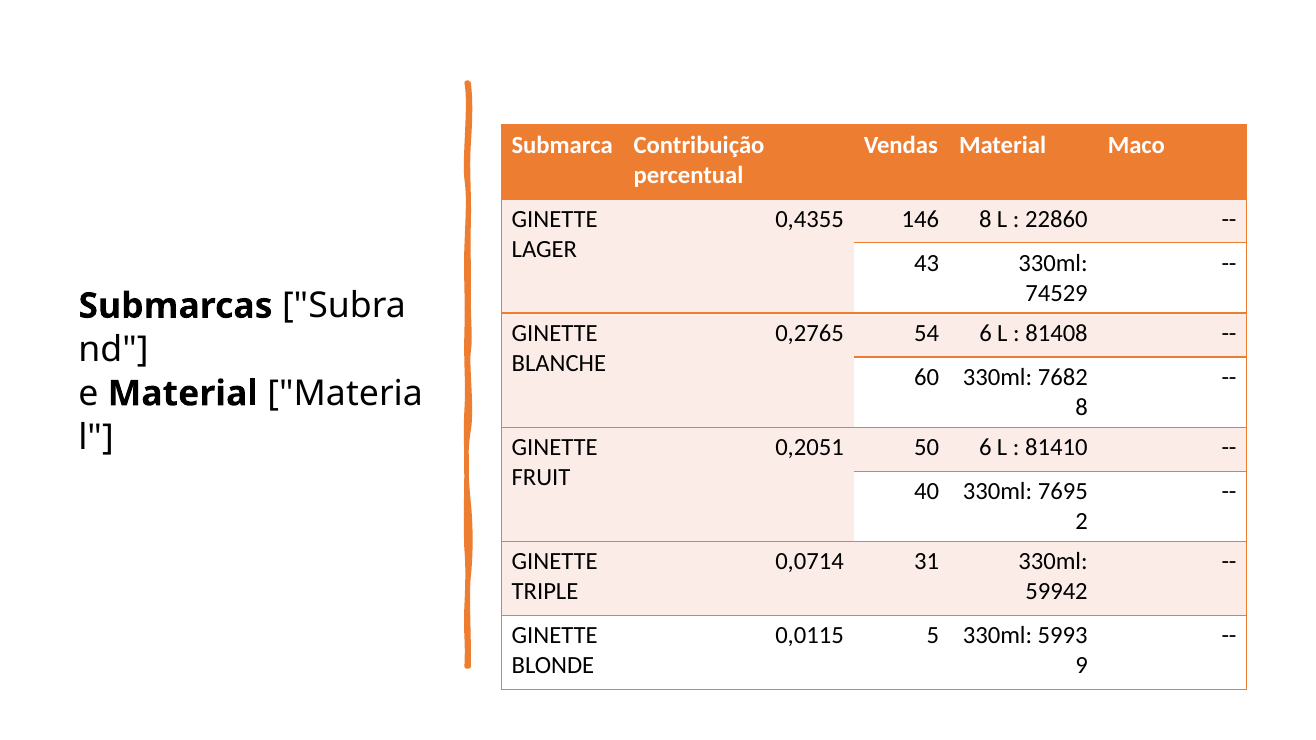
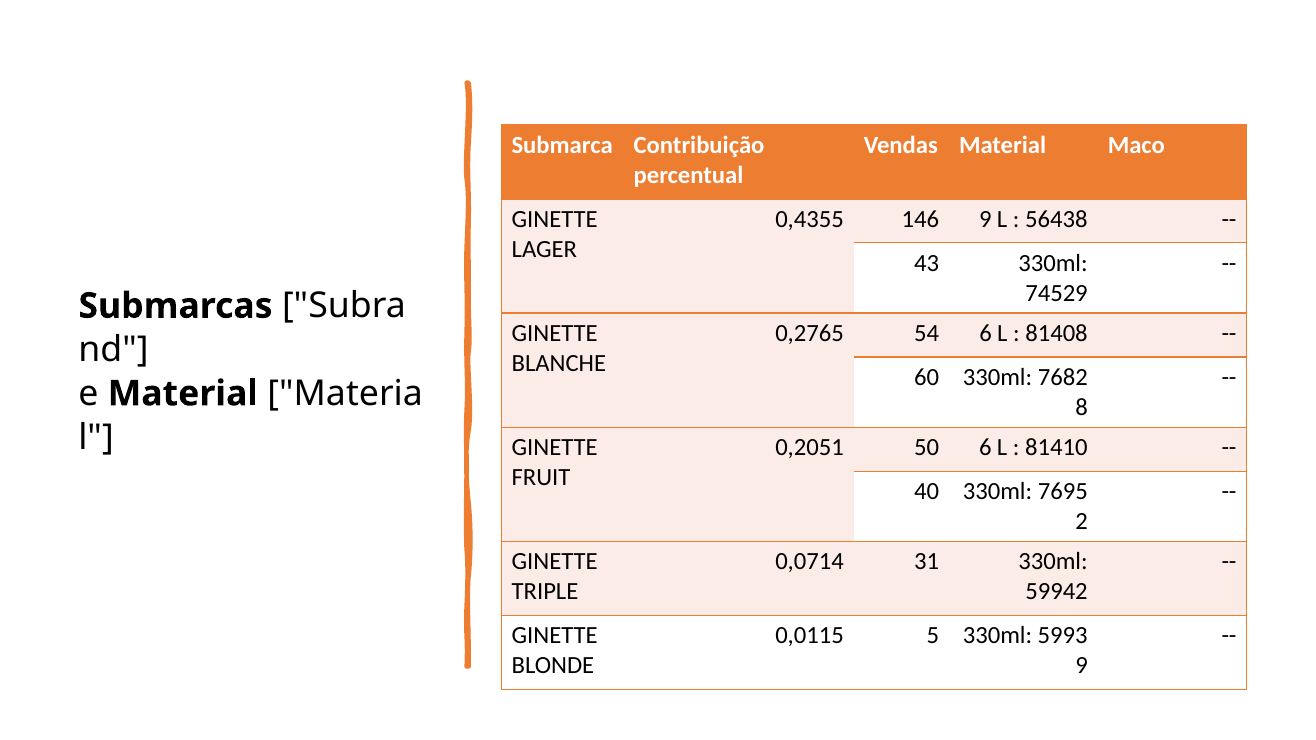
146 8: 8 -> 9 (985, 219)
22860: 22860 -> 56438 (1056, 219)
